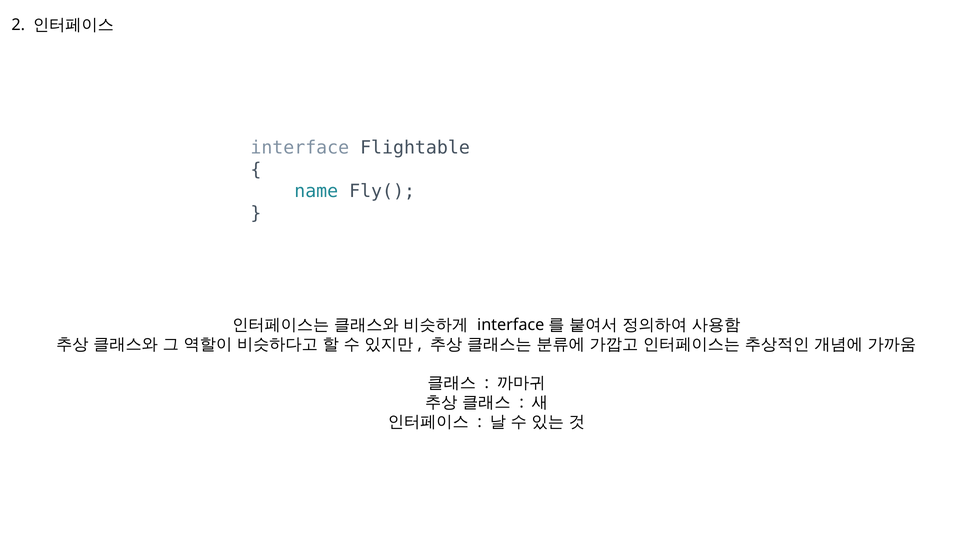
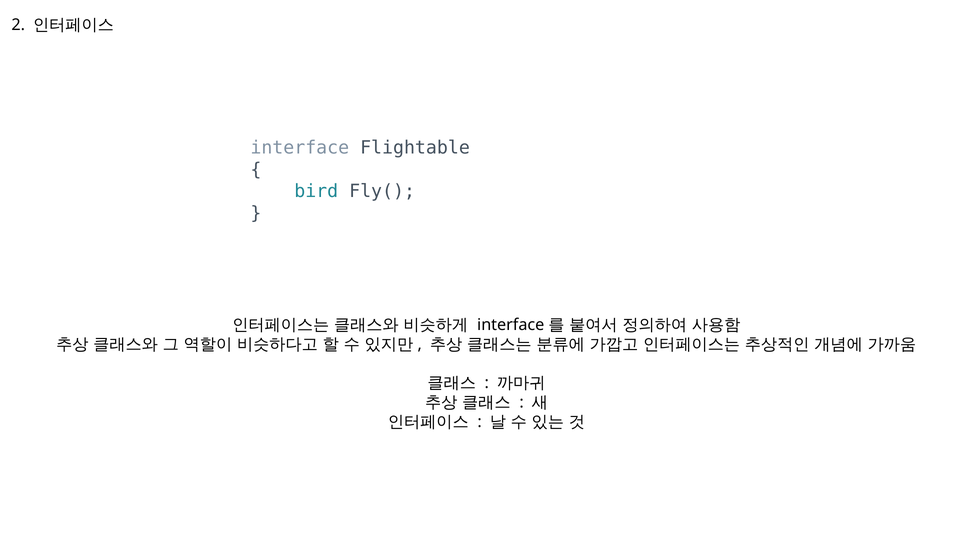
name: name -> bird (316, 191)
